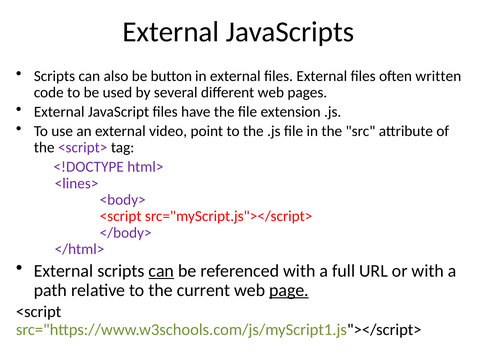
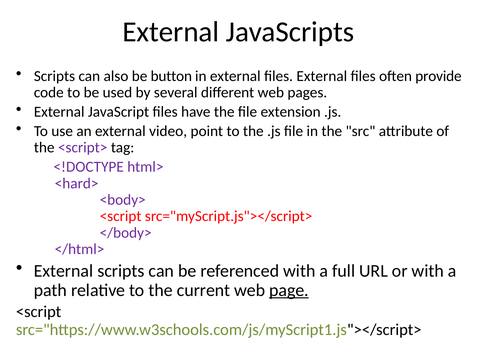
written: written -> provide (438, 76)
<lines>: <lines> -> <hard> (77, 183)
can underline: present -> none (161, 271)
